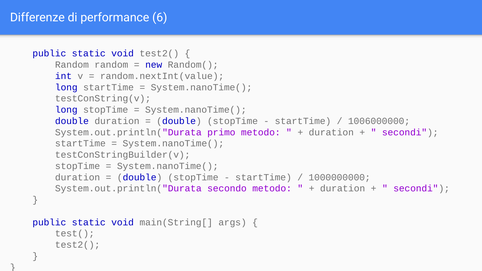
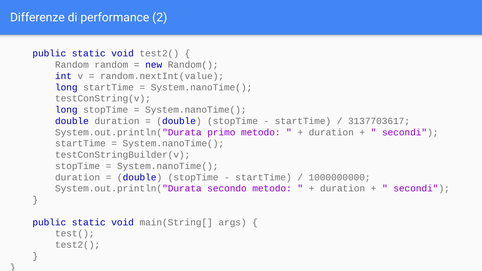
6: 6 -> 2 (160, 18)
1006000000: 1006000000 -> 3137703617 (379, 121)
